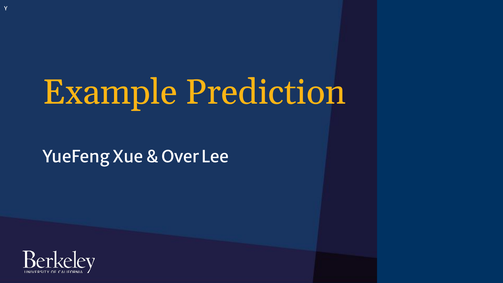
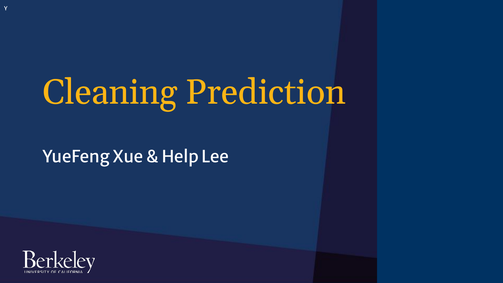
Example: Example -> Cleaning (110, 92)
Over: Over -> Help (180, 157)
